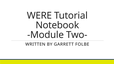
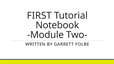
WERE: WERE -> FIRST (39, 16)
